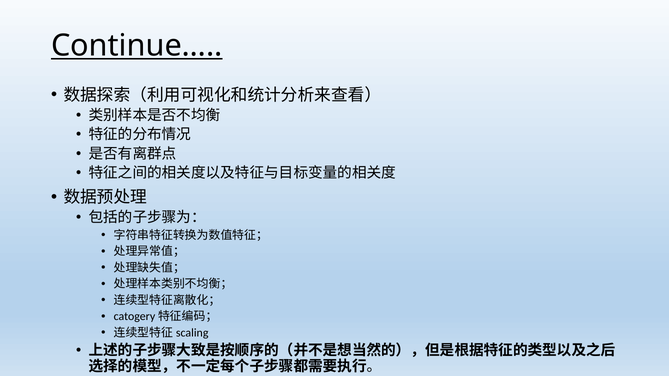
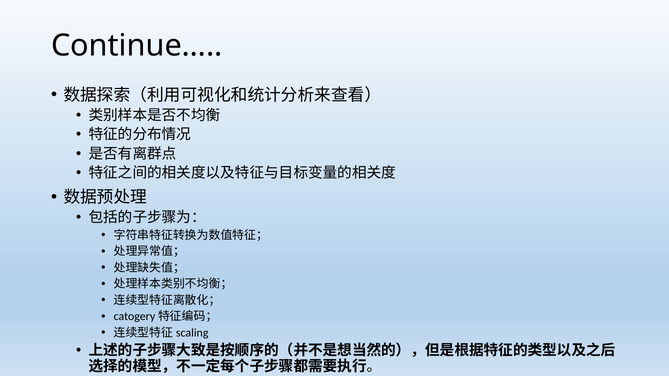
Continue… underline: present -> none (137, 46)
